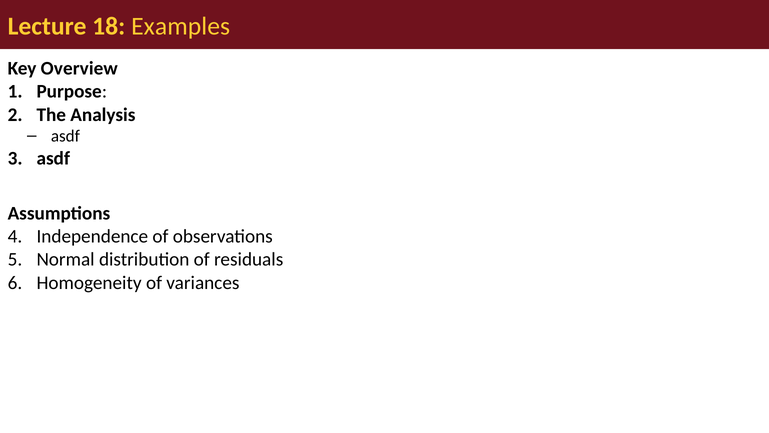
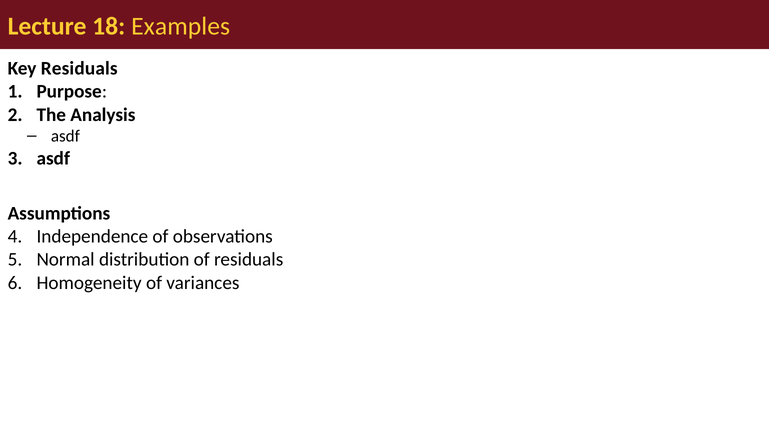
Key Overview: Overview -> Residuals (79, 68)
